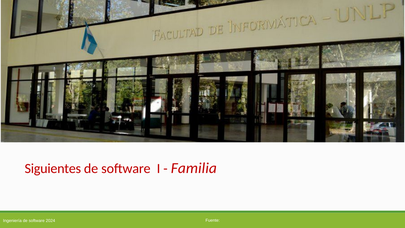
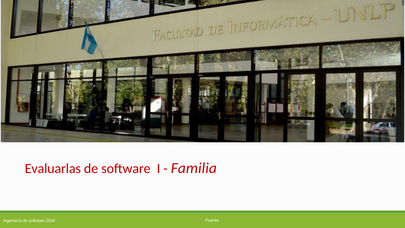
Siguientes: Siguientes -> Evaluarlas (53, 169)
